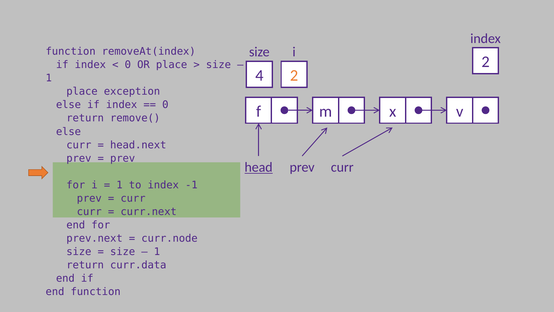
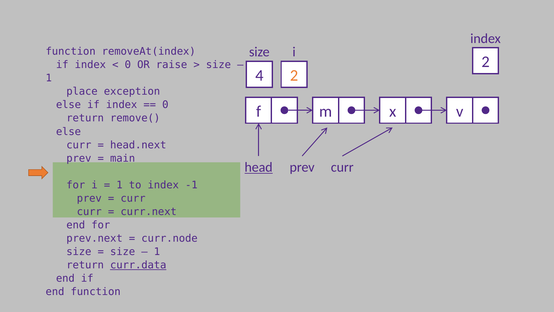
OR place: place -> raise (172, 65)
prev: prev -> main (123, 158)
curr.data underline: none -> present (138, 265)
